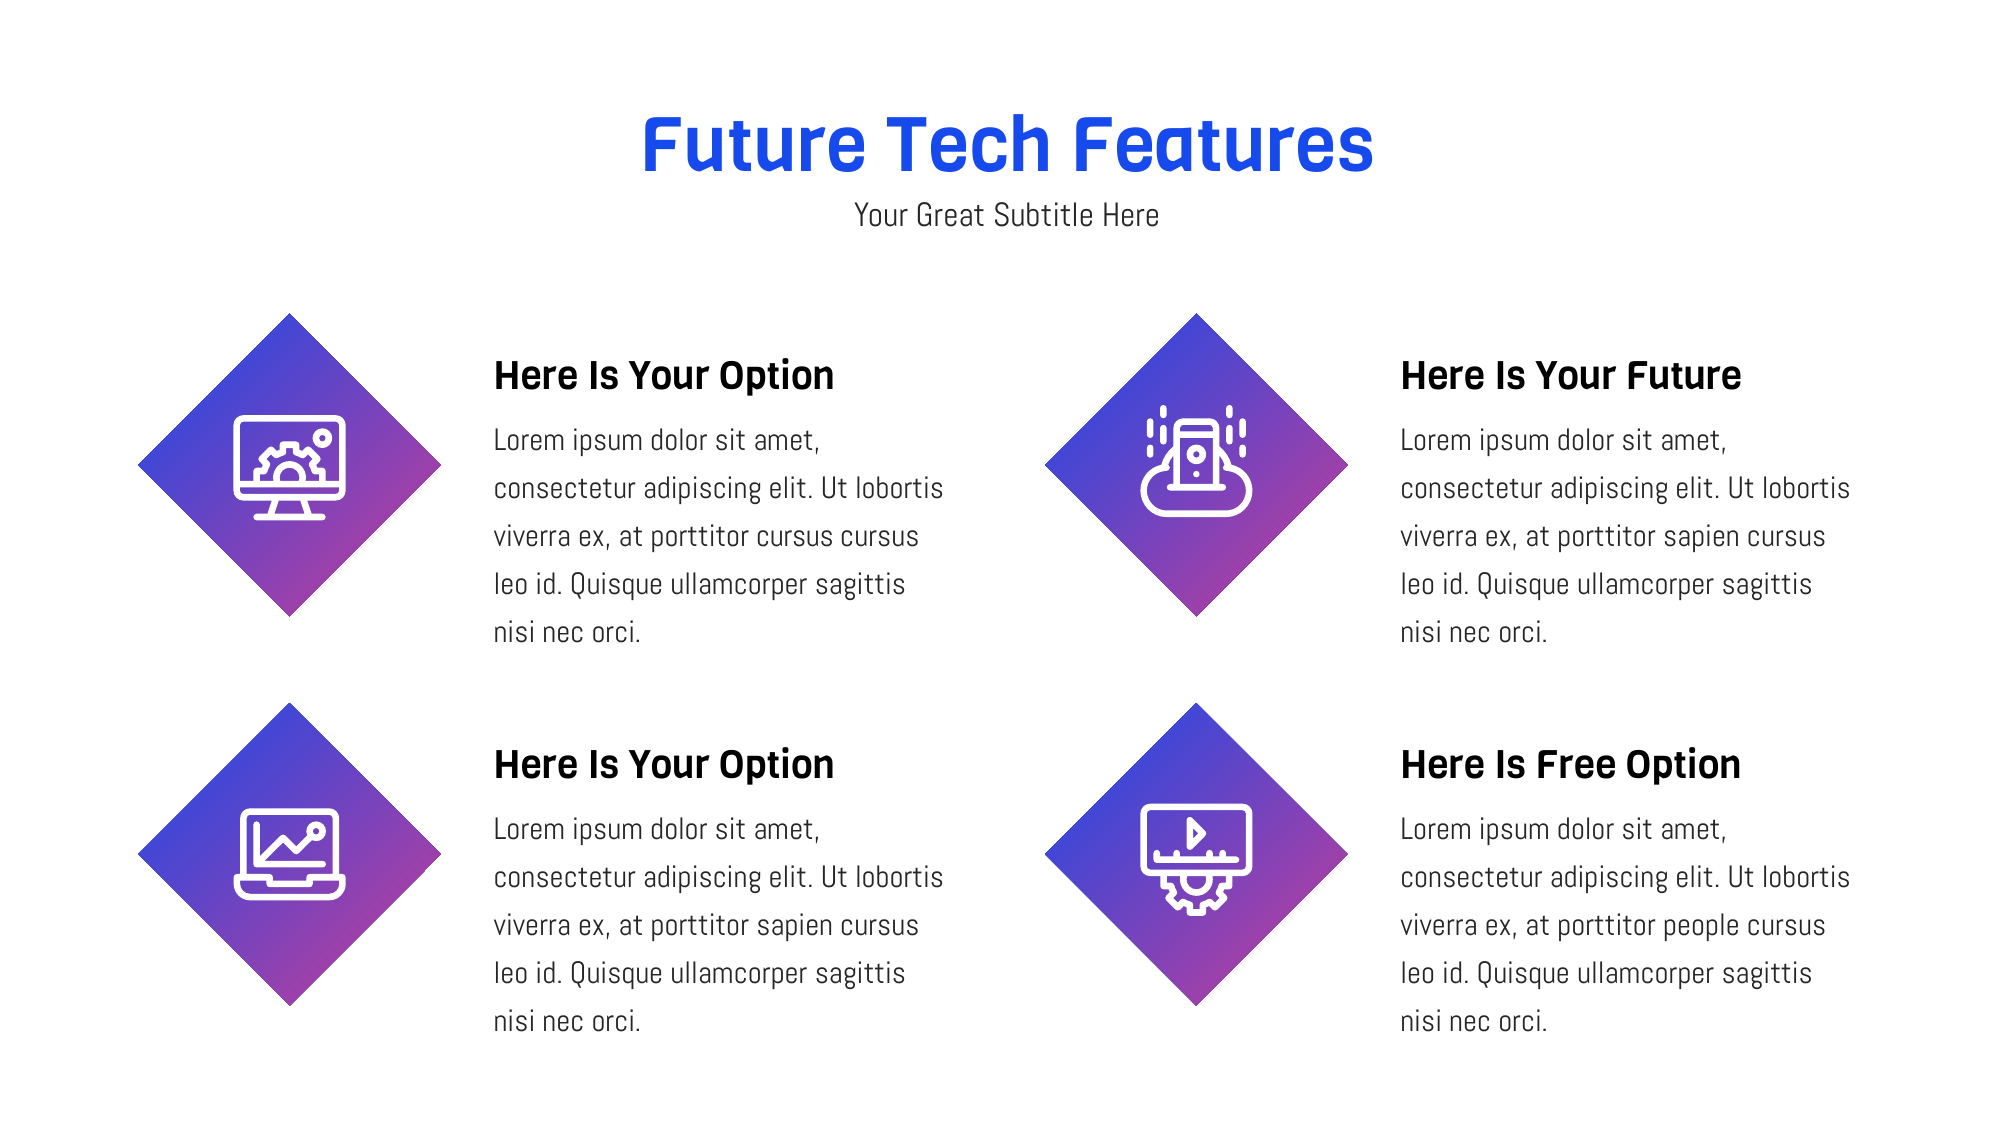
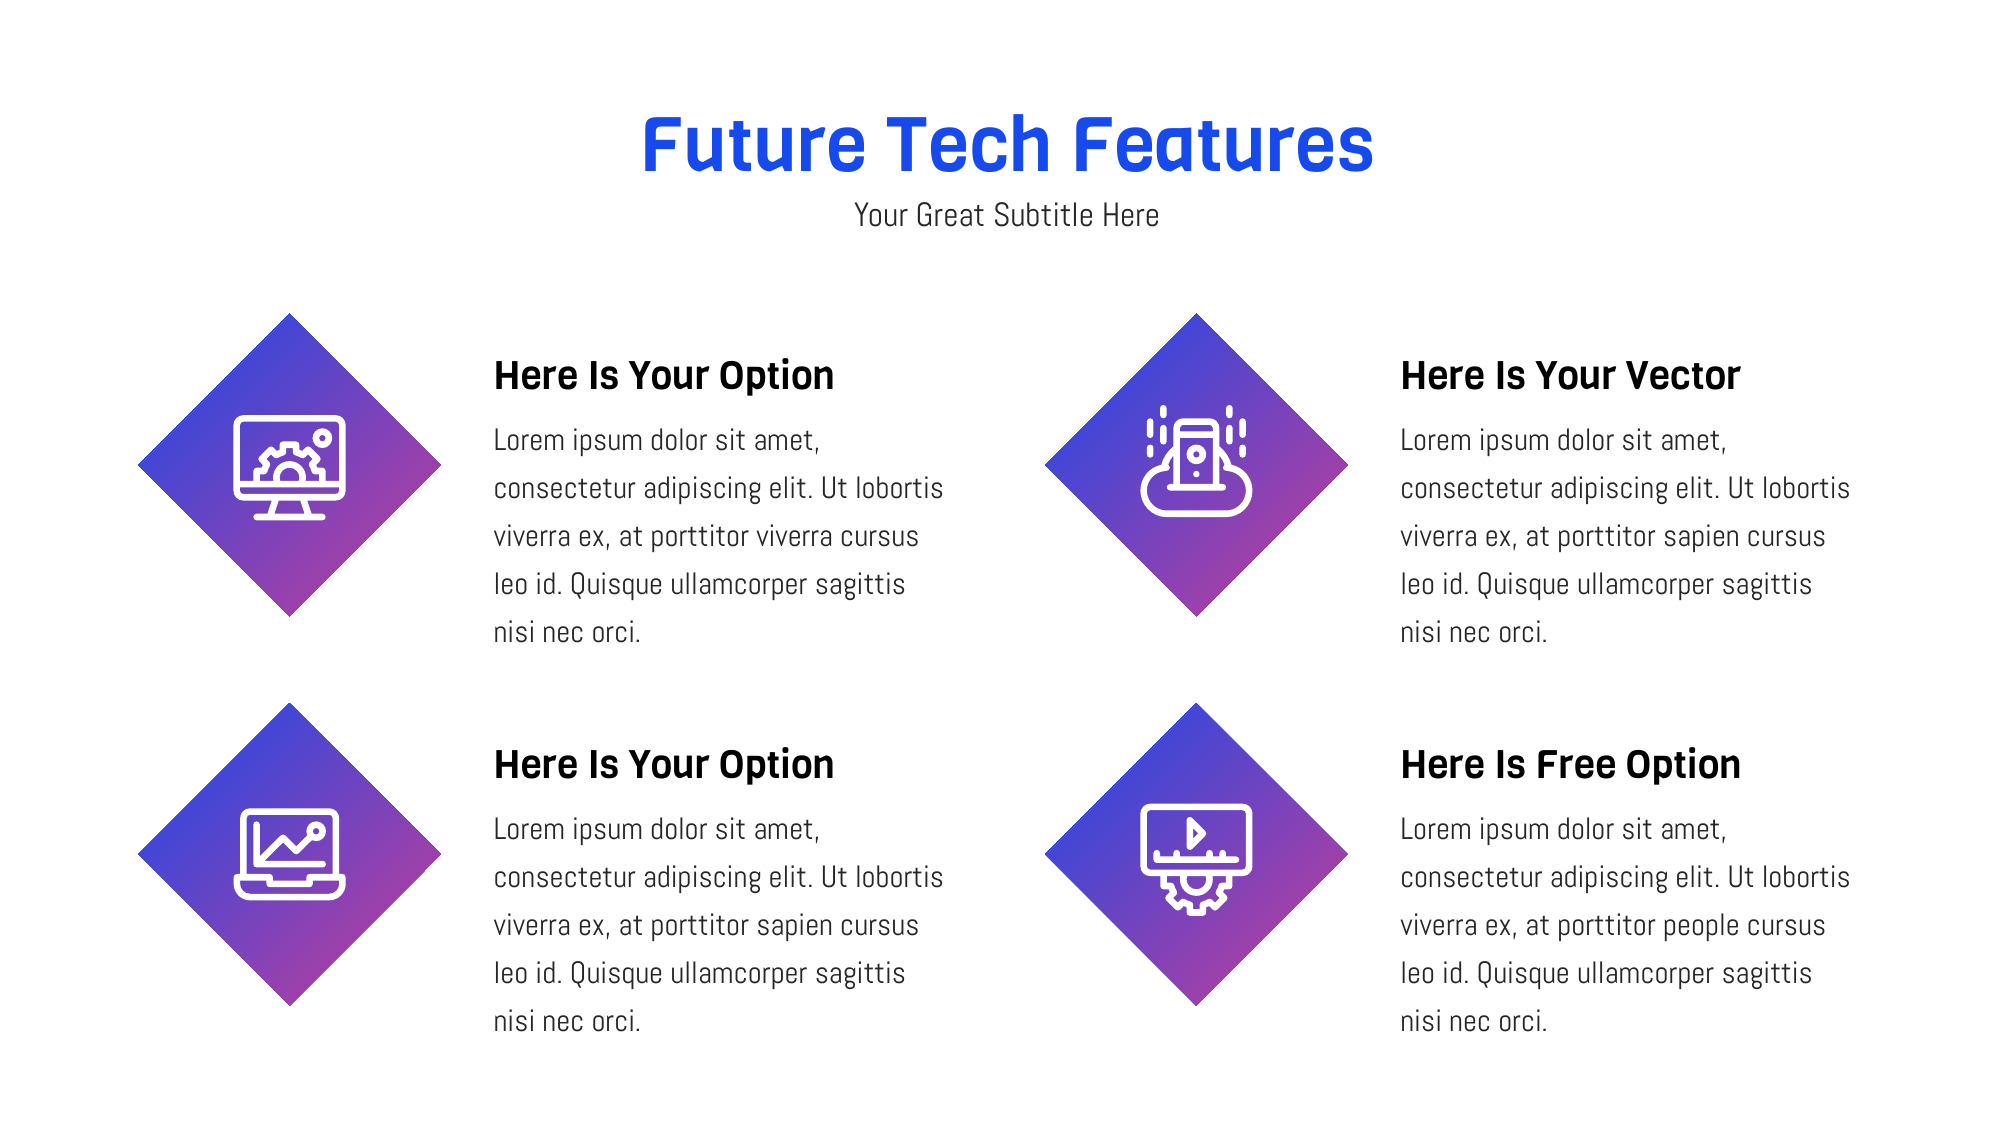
Your Future: Future -> Vector (1684, 376)
porttitor cursus: cursus -> viverra (795, 536)
